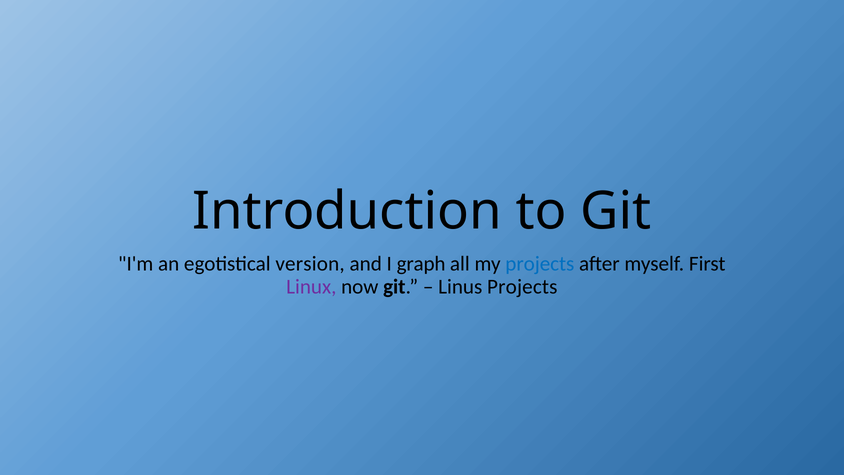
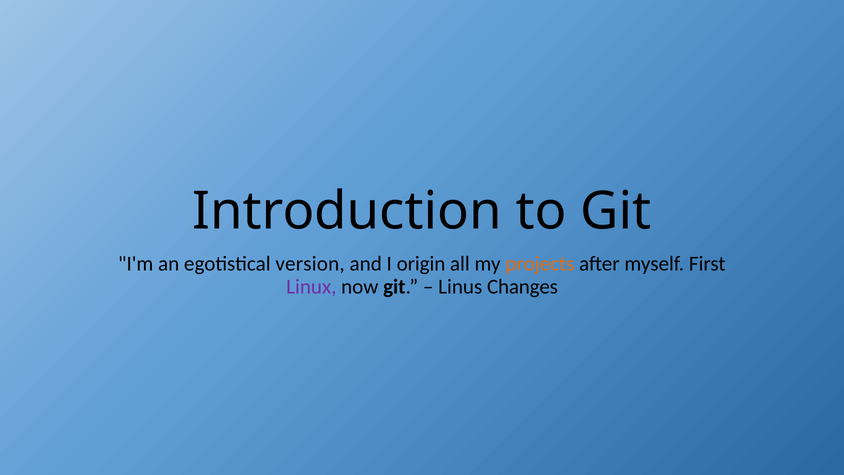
graph: graph -> origin (421, 264)
projects colour: blue -> orange (540, 264)
Linus Projects: Projects -> Changes (522, 287)
